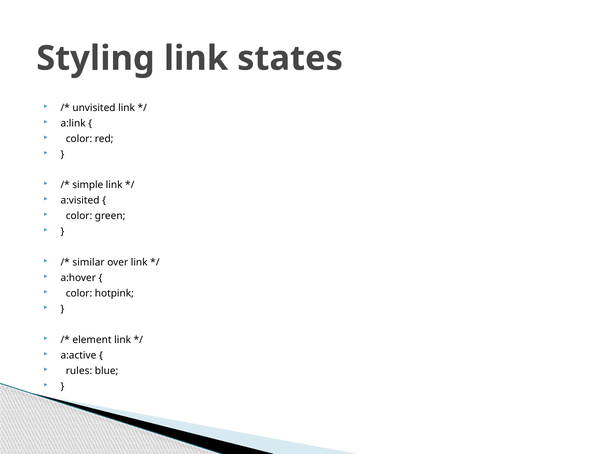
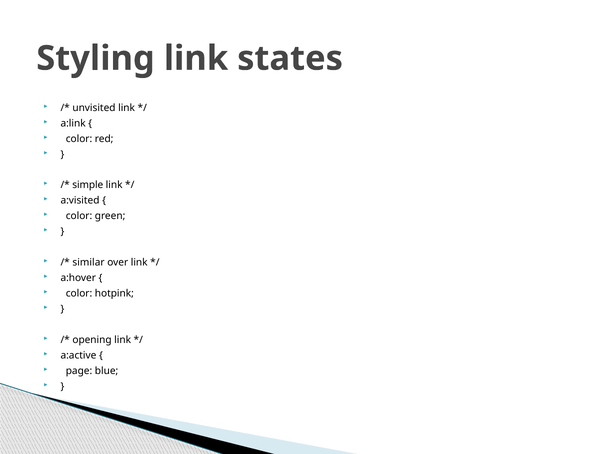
element: element -> opening (92, 340)
rules: rules -> page (79, 371)
